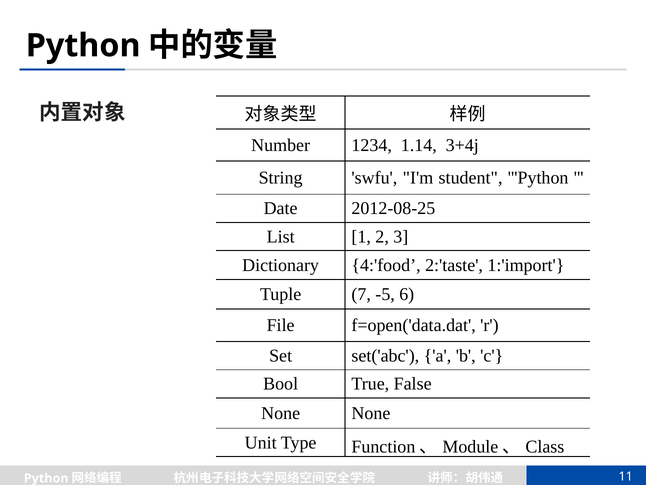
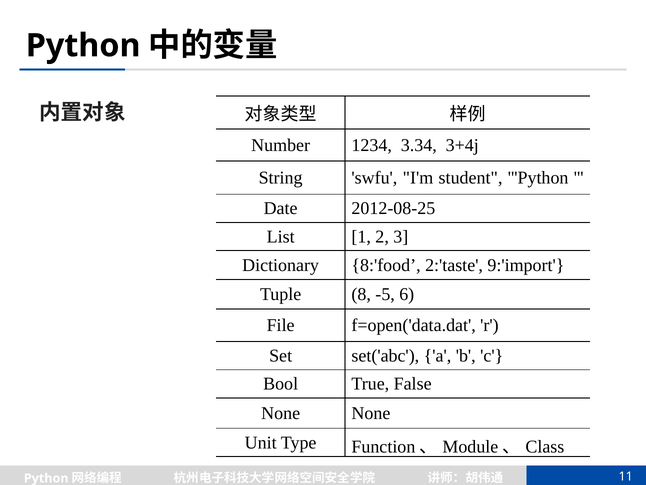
1.14: 1.14 -> 3.34 (419, 145)
4:'food: 4:'food -> 8:'food (386, 265)
1:'import: 1:'import -> 9:'import (526, 265)
7: 7 -> 8 (361, 294)
